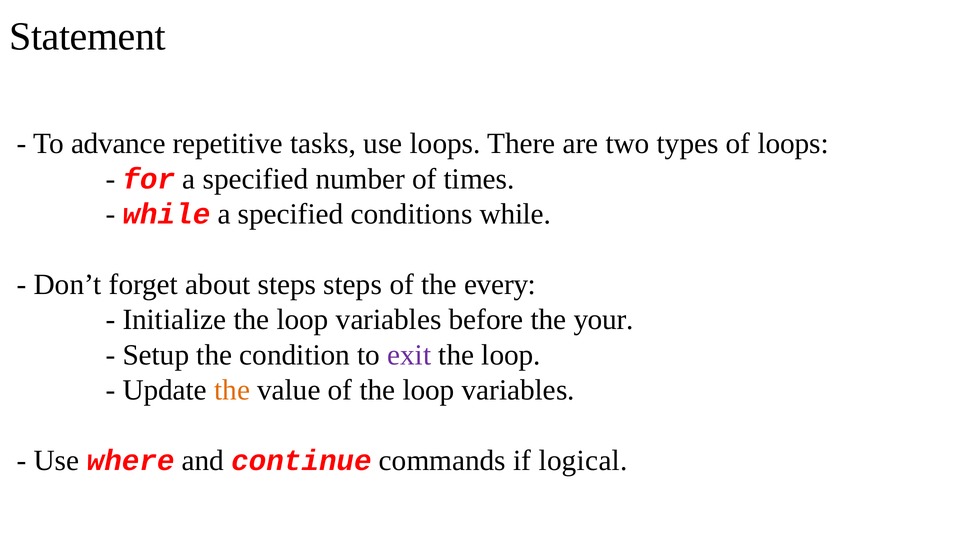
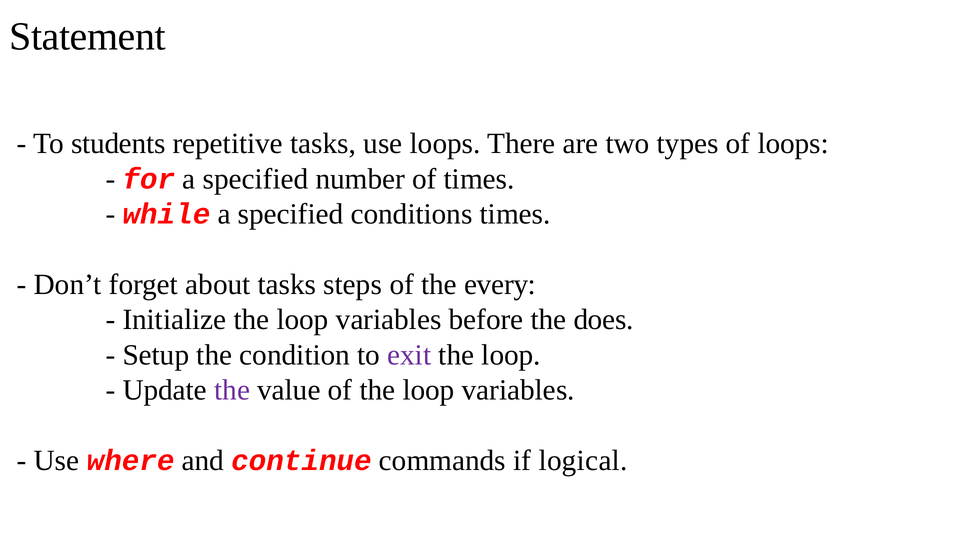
advance: advance -> students (118, 144)
conditions while: while -> times (515, 214)
about steps: steps -> tasks (287, 285)
your: your -> does (604, 320)
the colour: orange -> purple (232, 390)
